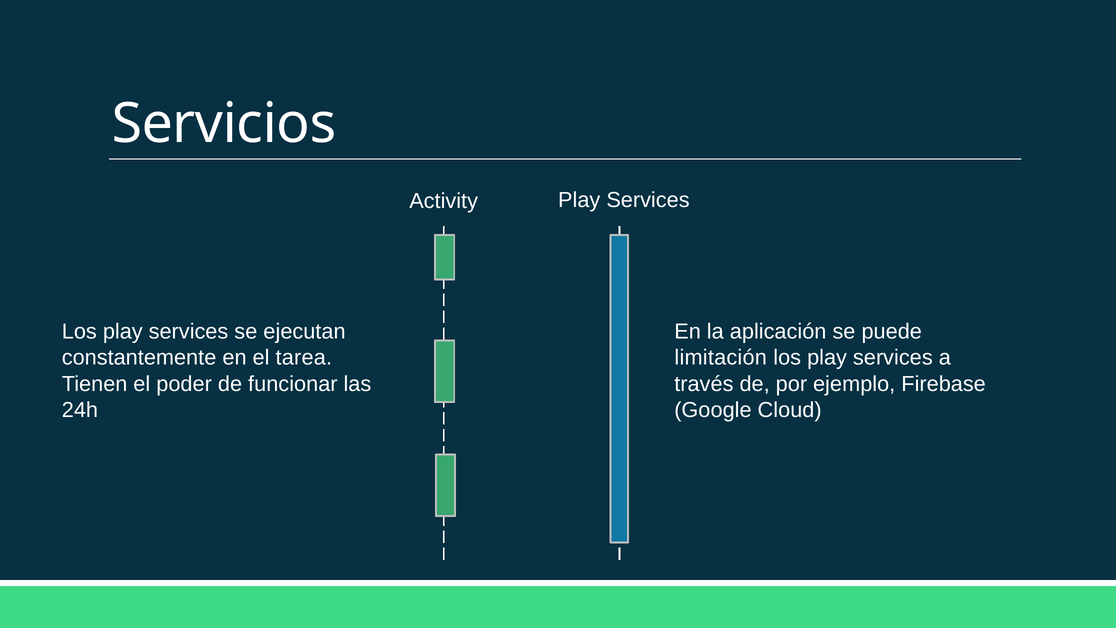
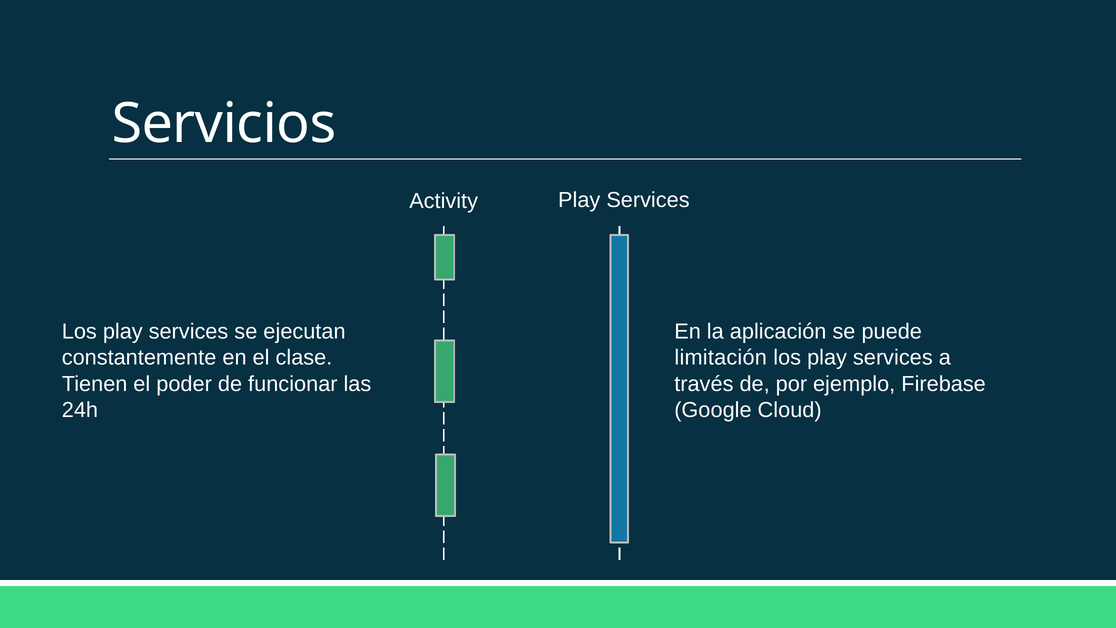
tarea: tarea -> clase (304, 358)
